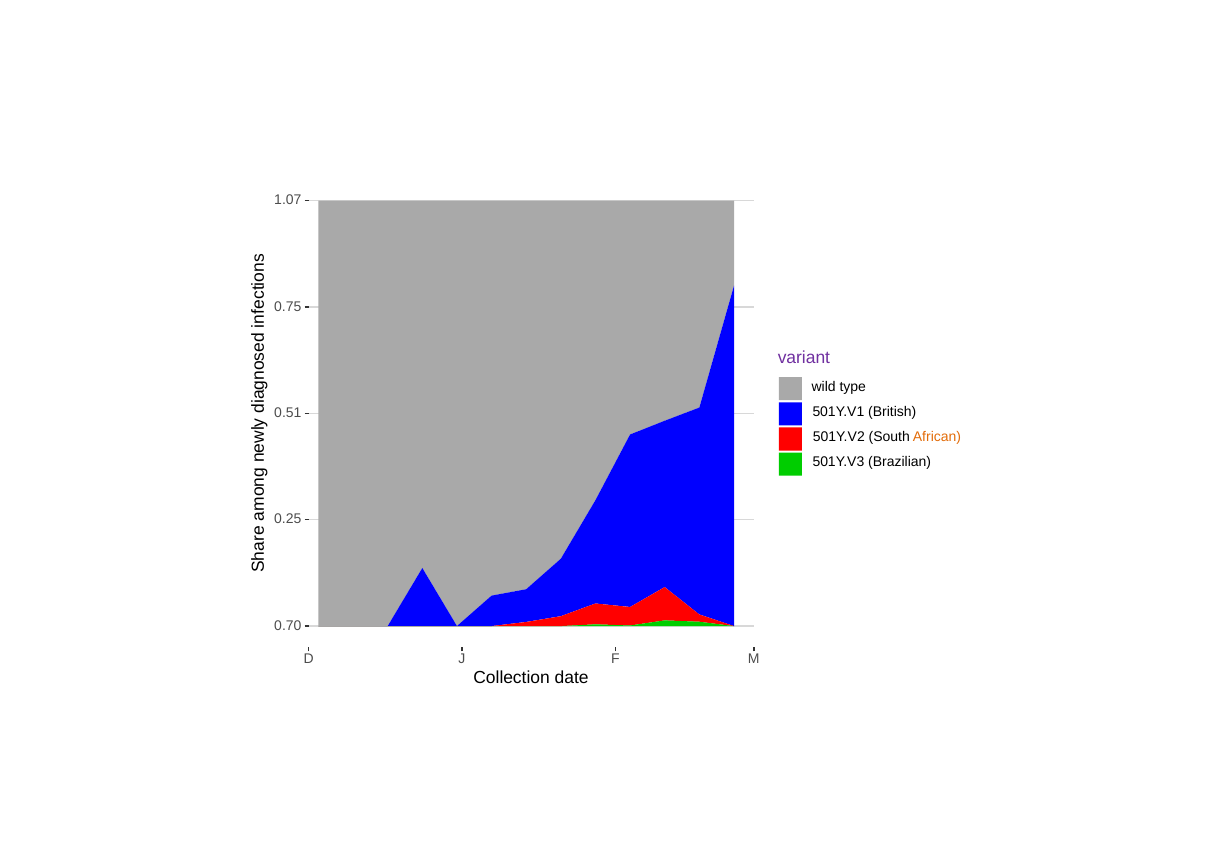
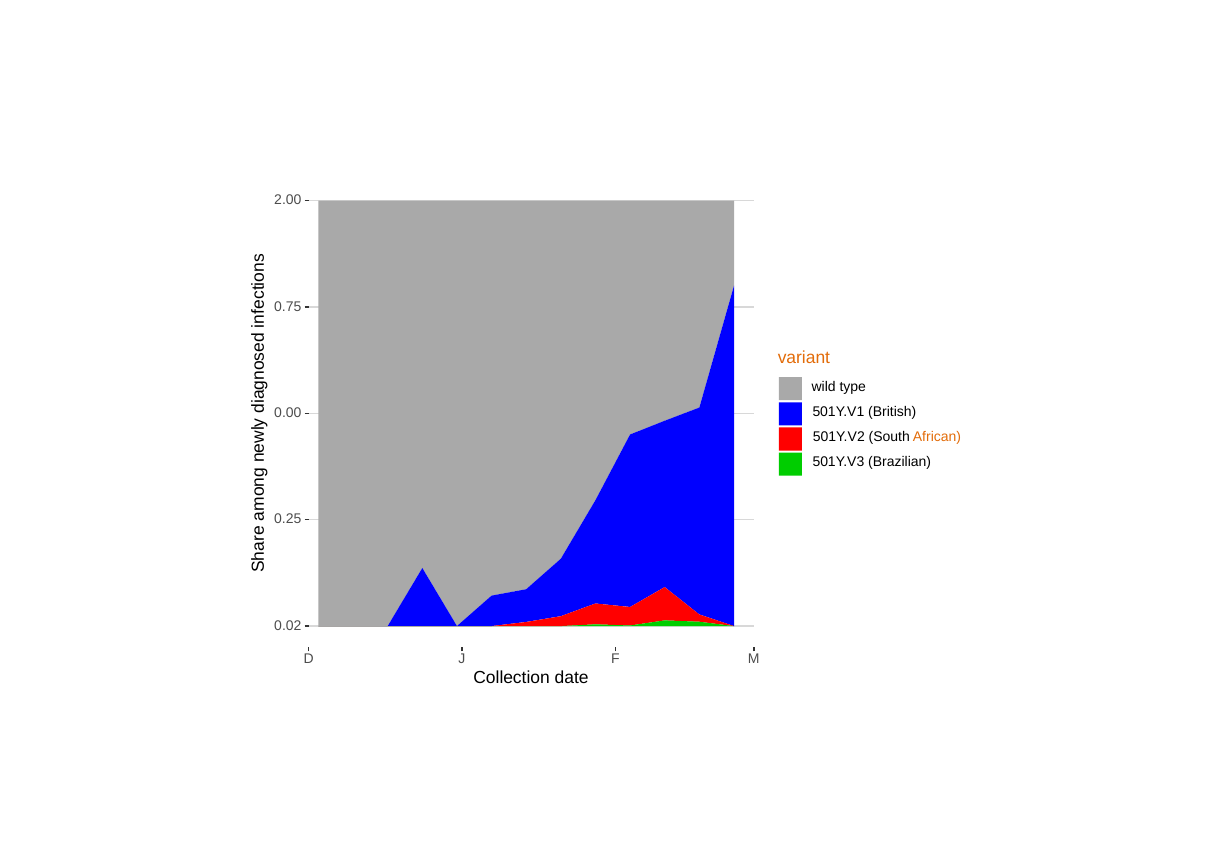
1.07: 1.07 -> 2.00 (288, 200)
variant colour: purple -> orange (804, 358)
0.51: 0.51 -> 0.00 (288, 413)
0.70: 0.70 -> 0.02 (288, 626)
